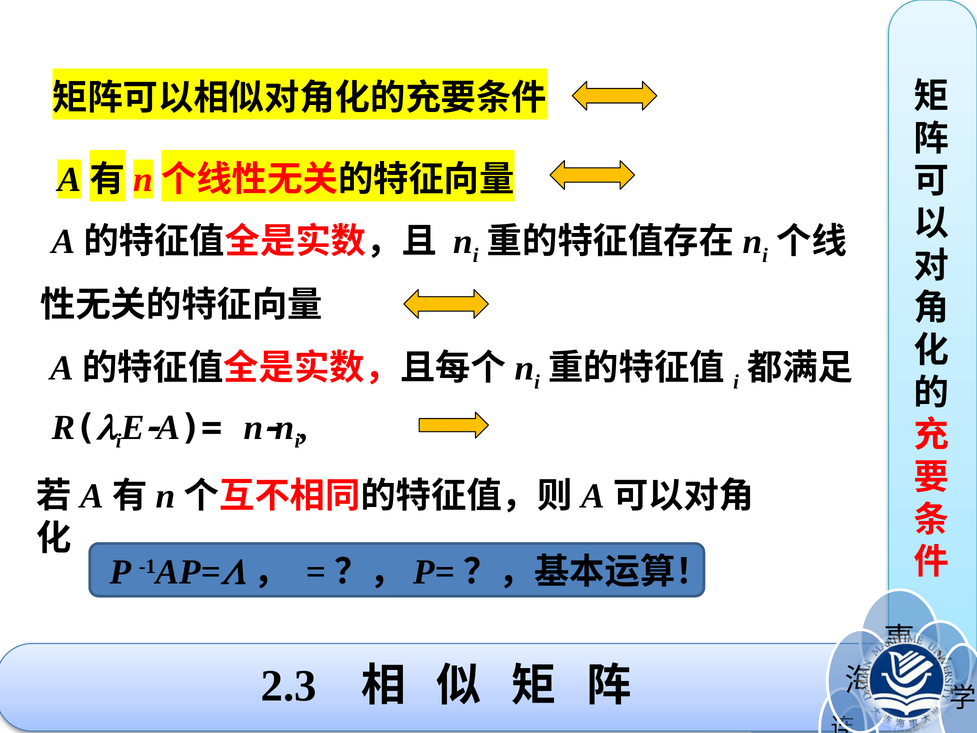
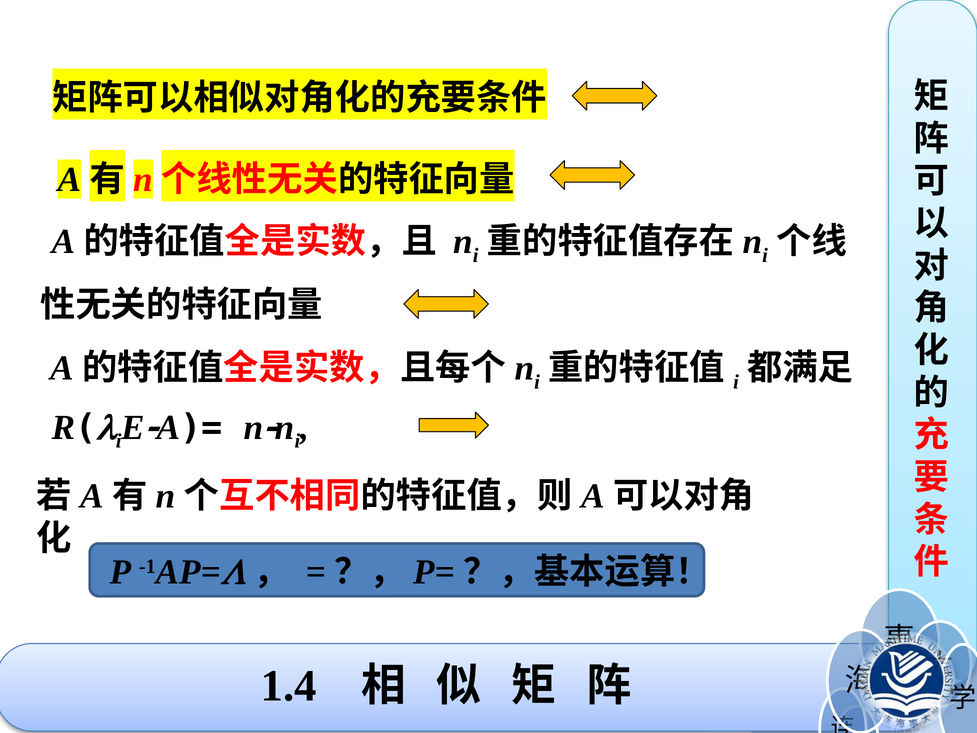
2.3: 2.3 -> 1.4 (289, 686)
